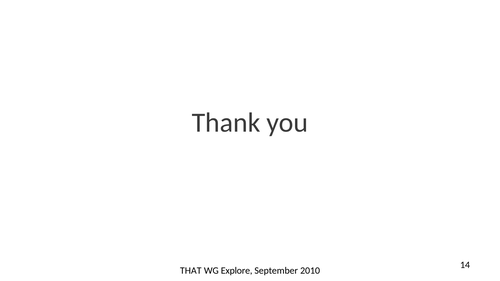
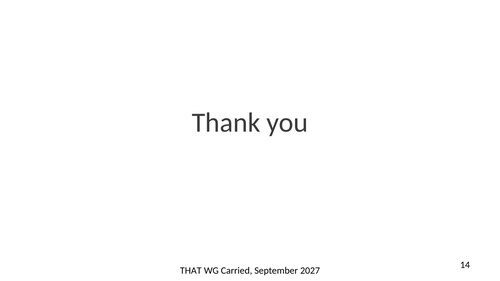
Explore: Explore -> Carried (237, 271)
2010: 2010 -> 2027 (310, 271)
